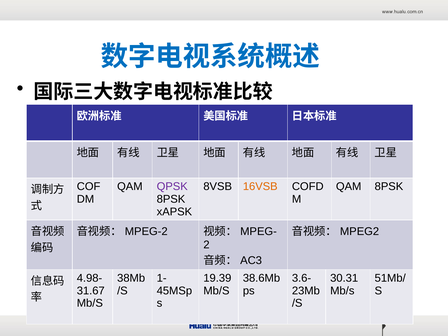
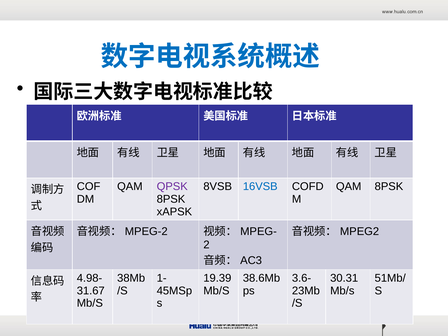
16VSB colour: orange -> blue (260, 187)
